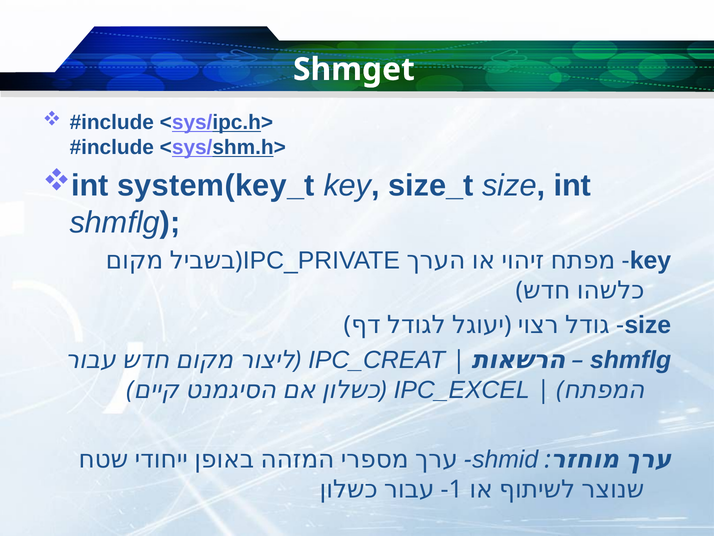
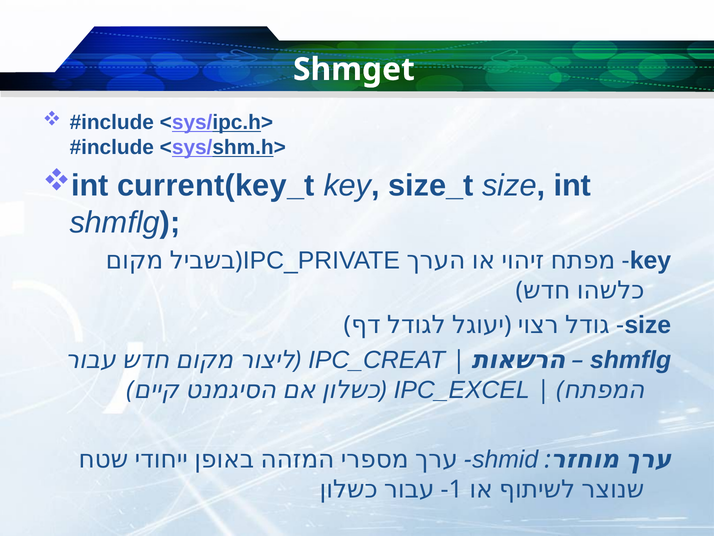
system(key_t: system(key_t -> current(key_t (216, 185)
